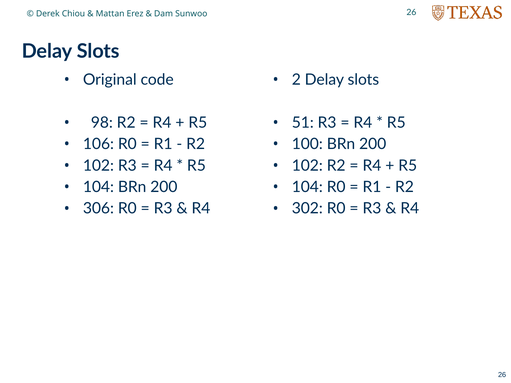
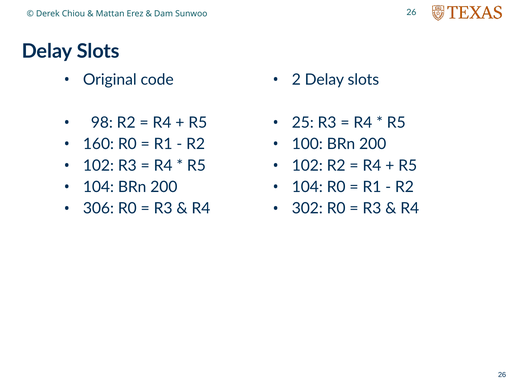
51: 51 -> 25 (303, 123)
106: 106 -> 160 (98, 144)
